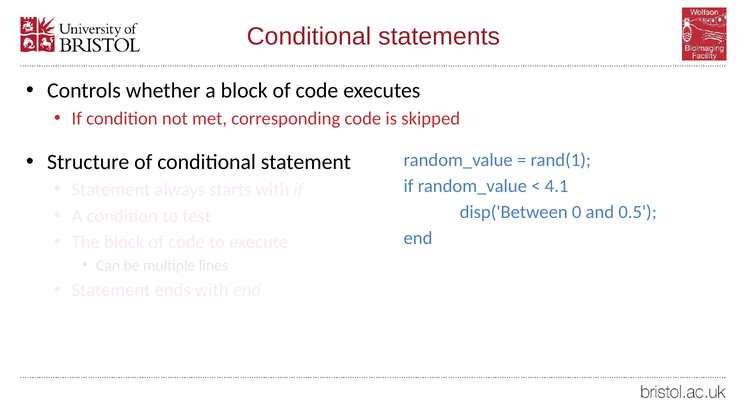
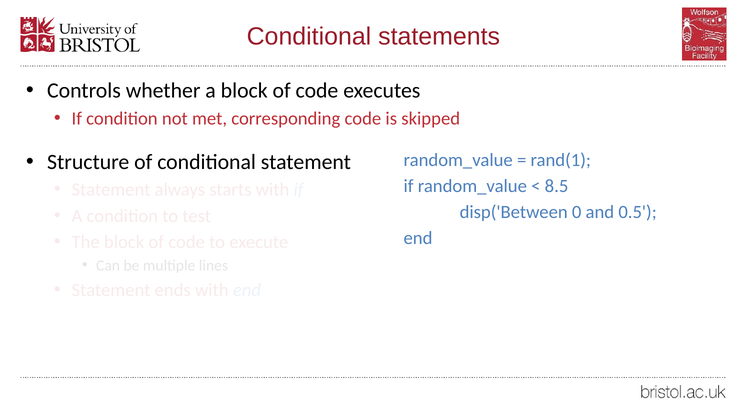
4.1: 4.1 -> 8.5 (557, 186)
